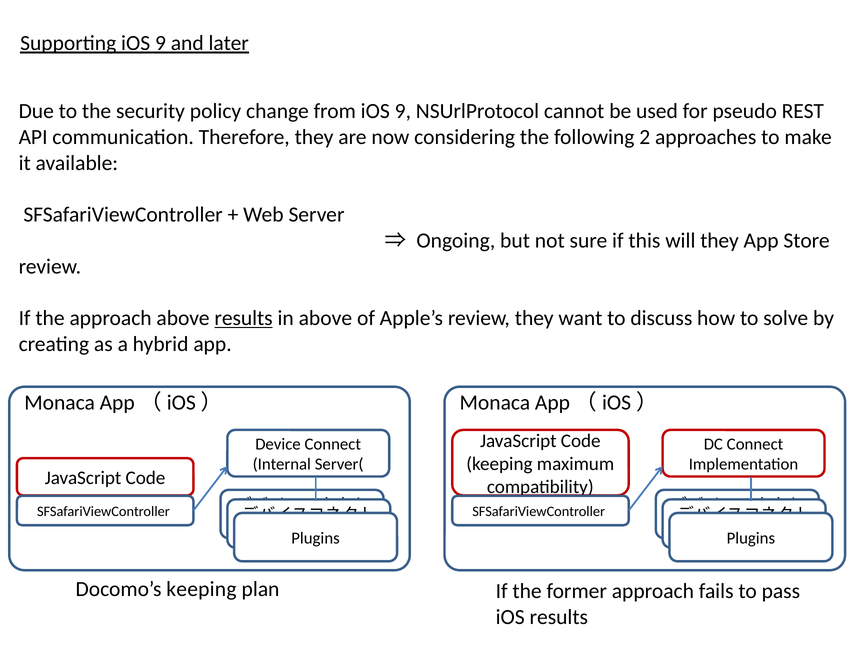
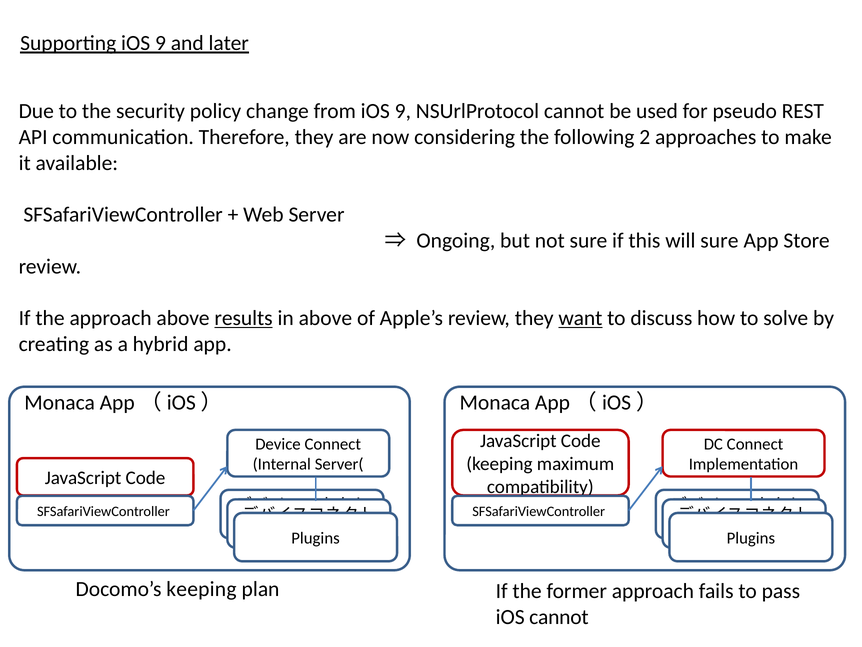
will they: they -> sure (719, 240)
want underline: none -> present (580, 318)
iOS results: results -> cannot (559, 616)
